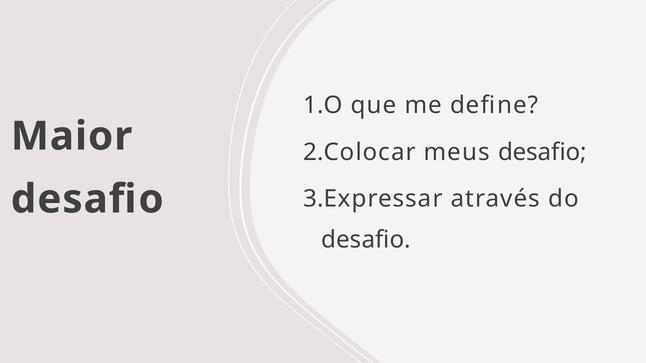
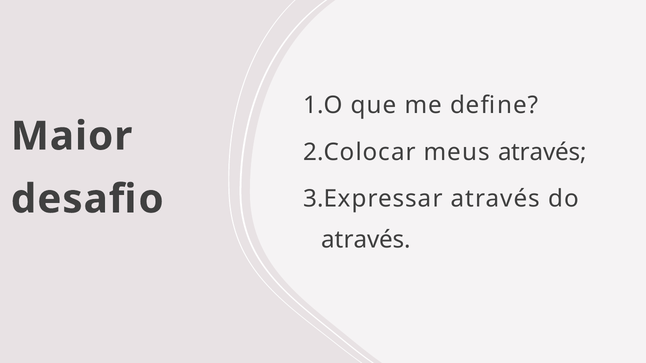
meus desafio: desafio -> através (542, 152)
desafio: desafio -> através (366, 240)
